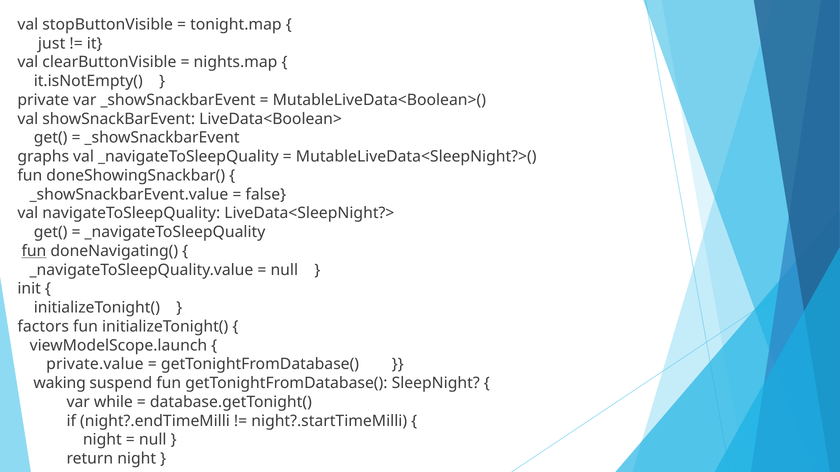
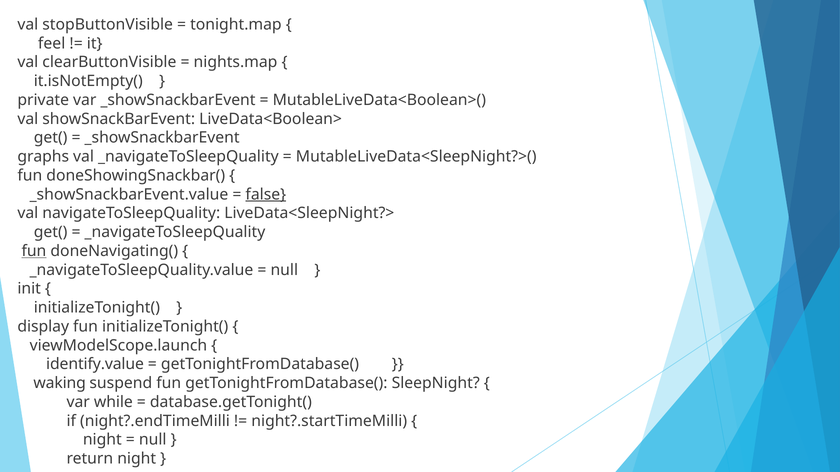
just: just -> feel (52, 43)
false underline: none -> present (266, 195)
factors: factors -> display (43, 327)
private.value: private.value -> identify.value (95, 365)
